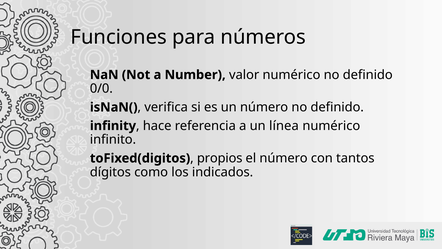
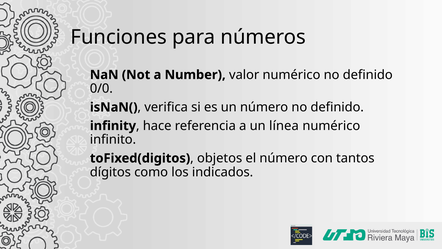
propios: propios -> objetos (220, 158)
